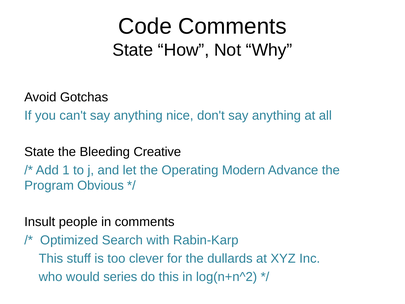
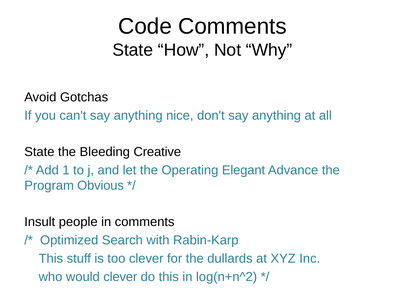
Modern: Modern -> Elegant (244, 170)
would series: series -> clever (120, 277)
